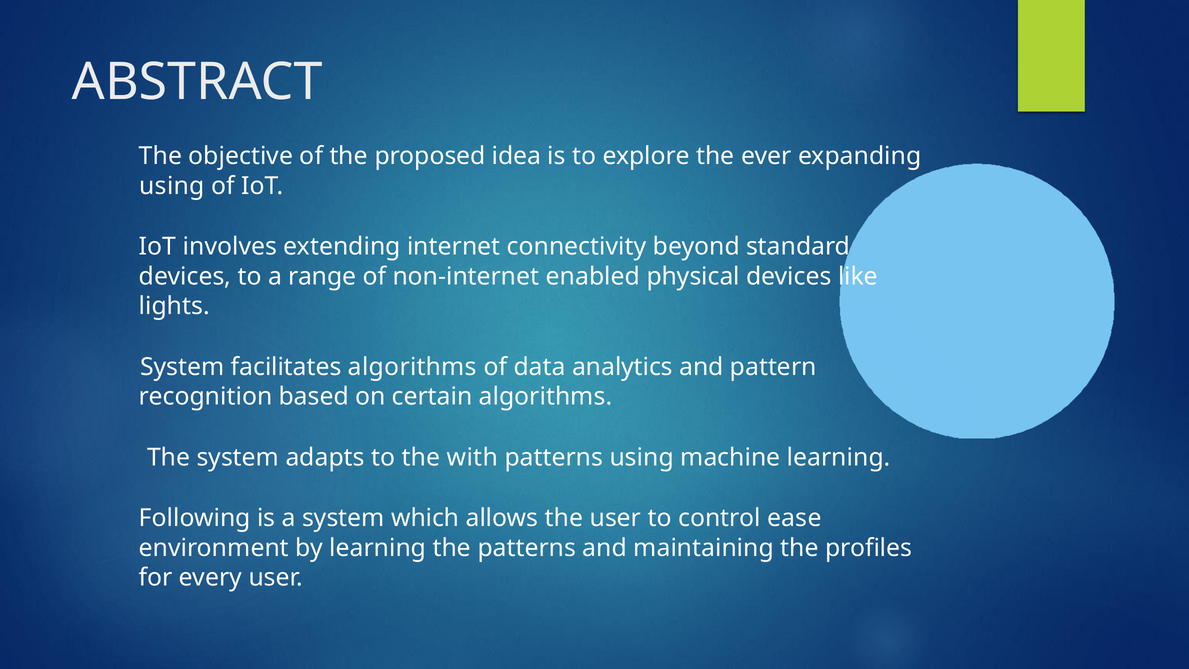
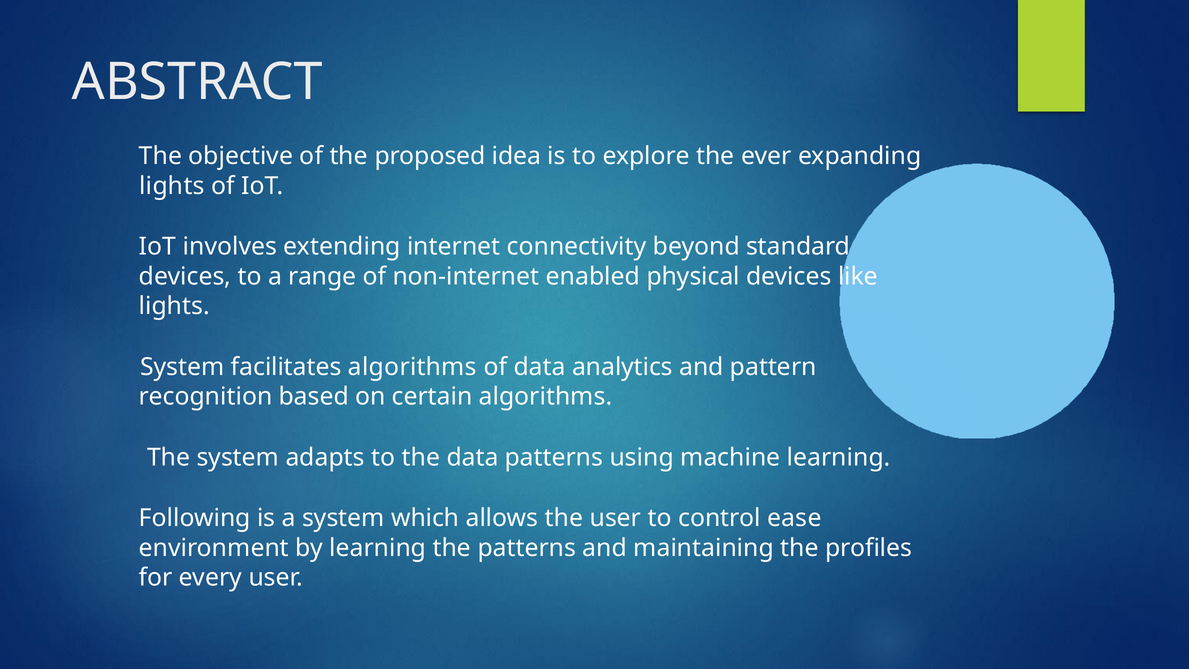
using: using -> lights (172, 186)
the with: with -> data (473, 457)
